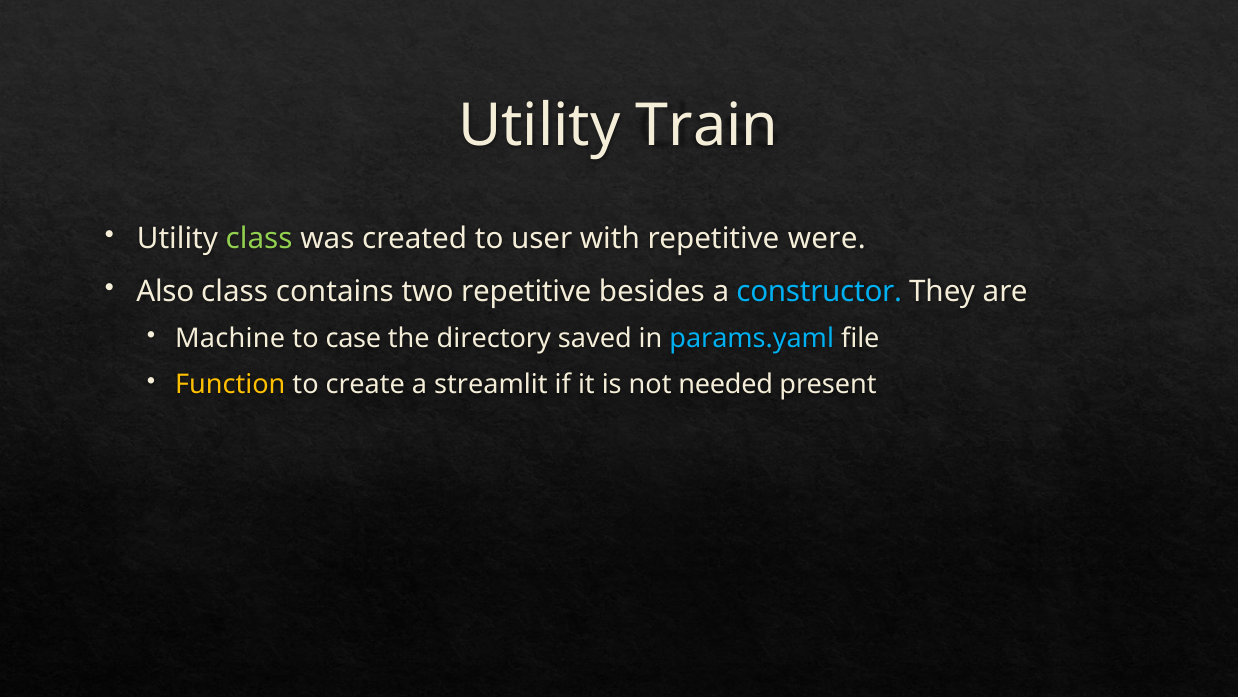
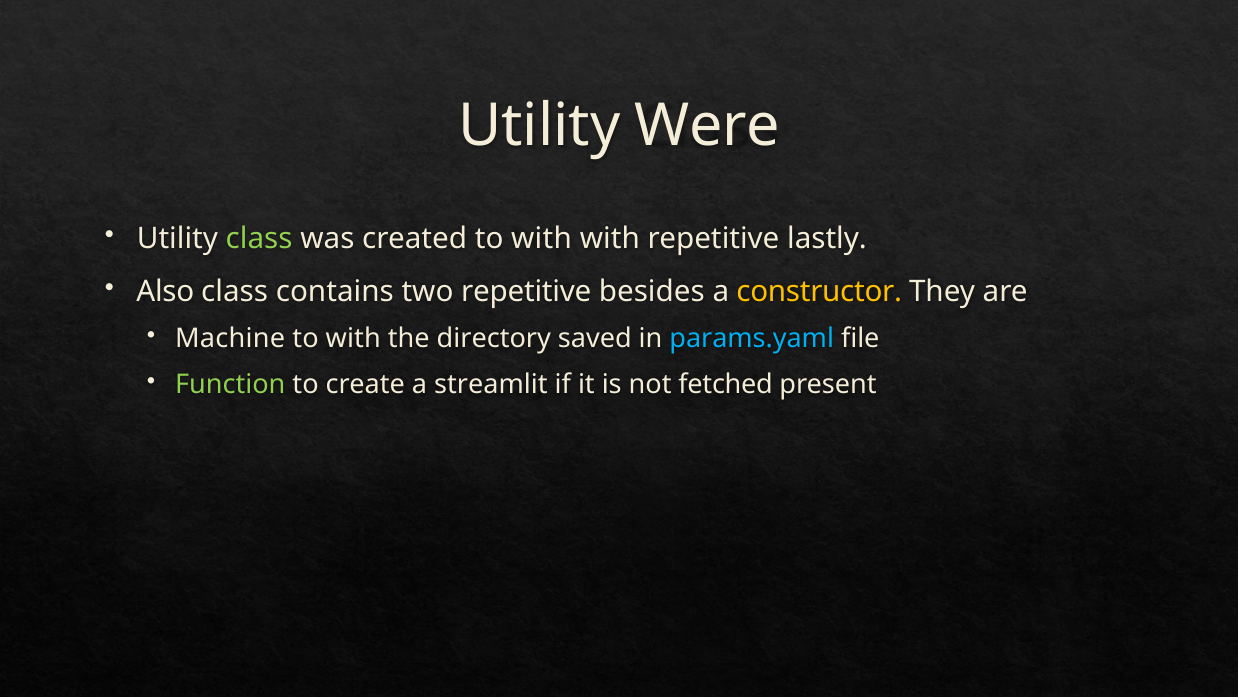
Train: Train -> Were (707, 125)
created to user: user -> with (542, 239)
were: were -> lastly (827, 239)
constructor colour: light blue -> yellow (819, 292)
case: case -> with (353, 339)
Function colour: yellow -> light green (230, 384)
needed: needed -> fetched (726, 384)
